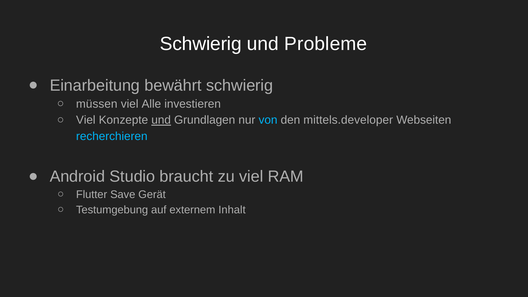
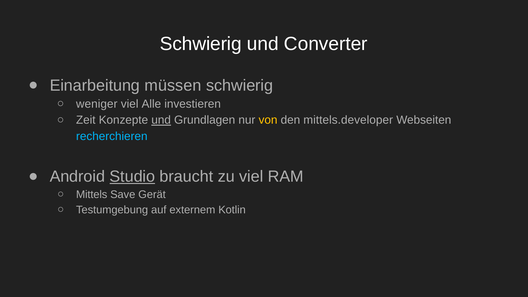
Probleme: Probleme -> Converter (326, 44)
bewährt: bewährt -> müssen (173, 85)
müssen: müssen -> weniger (97, 104)
Viel: Viel -> Zeit (86, 120)
von colour: light blue -> yellow (268, 120)
Studio underline: none -> present (132, 177)
Flutter: Flutter -> Mittels (92, 195)
Inhalt: Inhalt -> Kotlin (232, 210)
